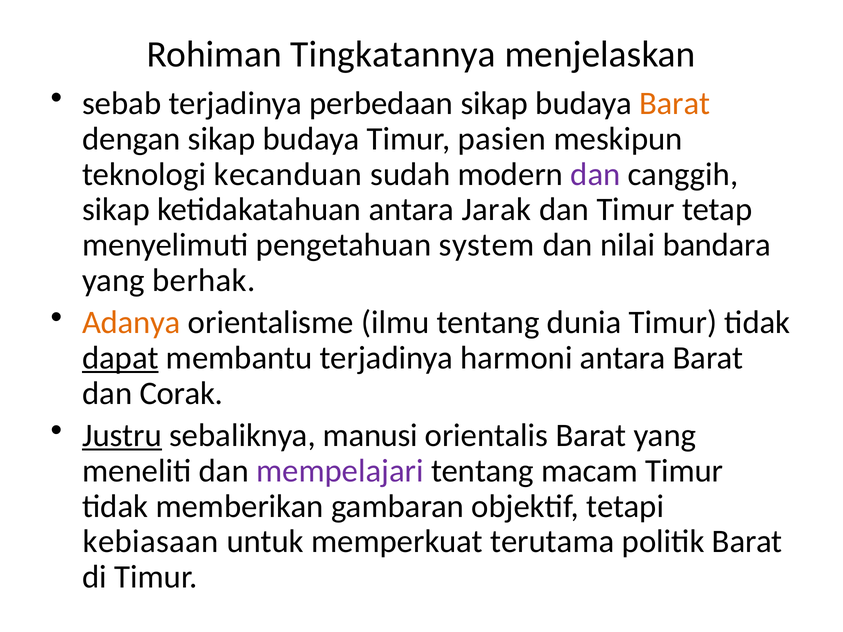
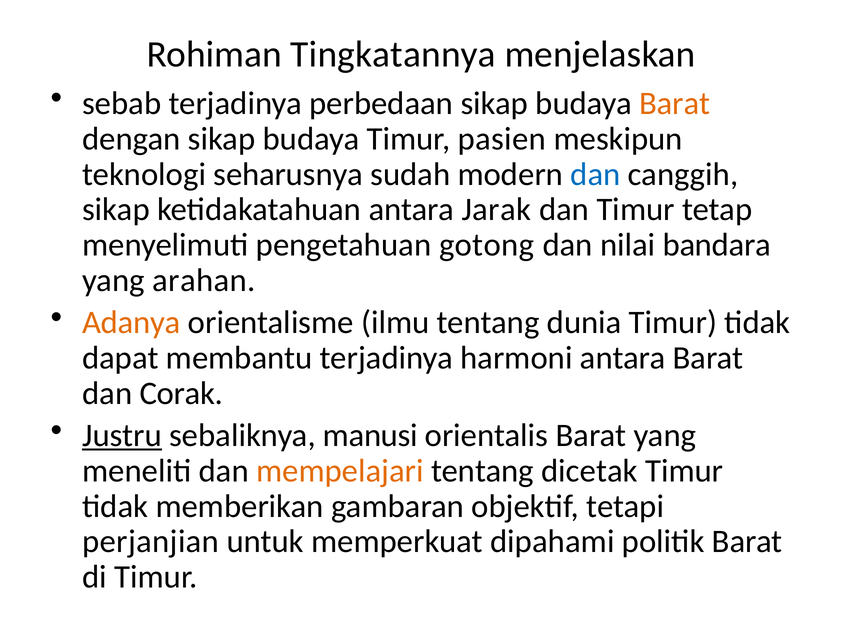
kecanduan: kecanduan -> seharusnya (288, 174)
dan colour: purple -> blue (595, 174)
system: system -> gotong (487, 245)
berhak: berhak -> arahan (204, 281)
dapat underline: present -> none (120, 358)
mempelajari colour: purple -> orange (340, 471)
macam: macam -> dicetak (589, 471)
kebiasaan: kebiasaan -> perjanjian (151, 542)
terutama: terutama -> dipahami (552, 542)
